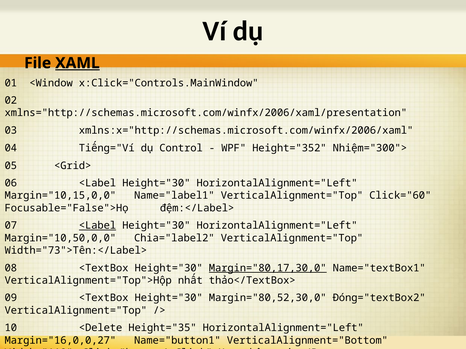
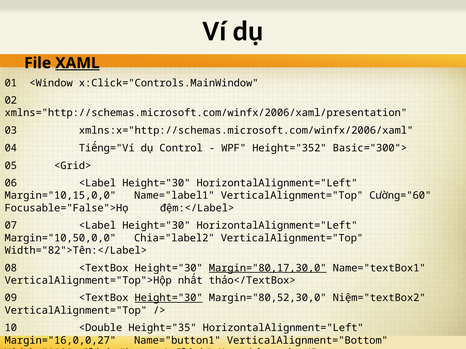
Nhiệm="300">: Nhiệm="300"> -> Basic="300"> (370, 148)
Click="60: Click="60 -> Cường="60 (400, 196)
<Label underline: present -> none (97, 226)
Width="73">Tên:</Label>: Width="73">Tên:</Label> -> Width="82">Tên:</Label> (76, 251)
Height="30 underline: none -> present (169, 298)
Đóng="textBox2: Đóng="textBox2 -> Niệm="textBox2 (379, 298)
<Delete: <Delete -> <Double (101, 328)
